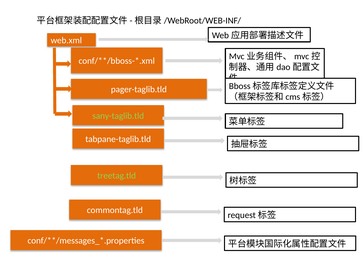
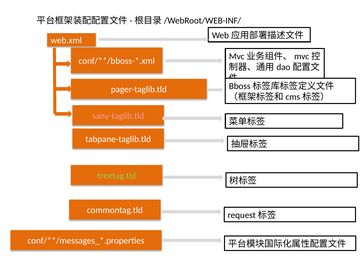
sany-taglib.tld colour: light green -> pink (118, 116)
